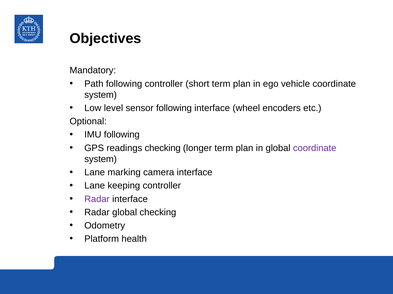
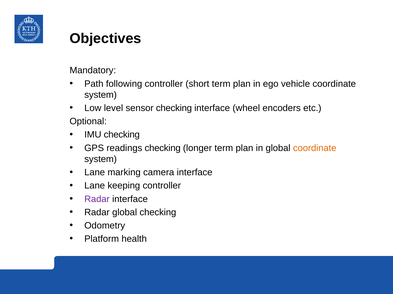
sensor following: following -> checking (174, 108)
IMU following: following -> checking (122, 135)
coordinate colour: purple -> orange (315, 148)
